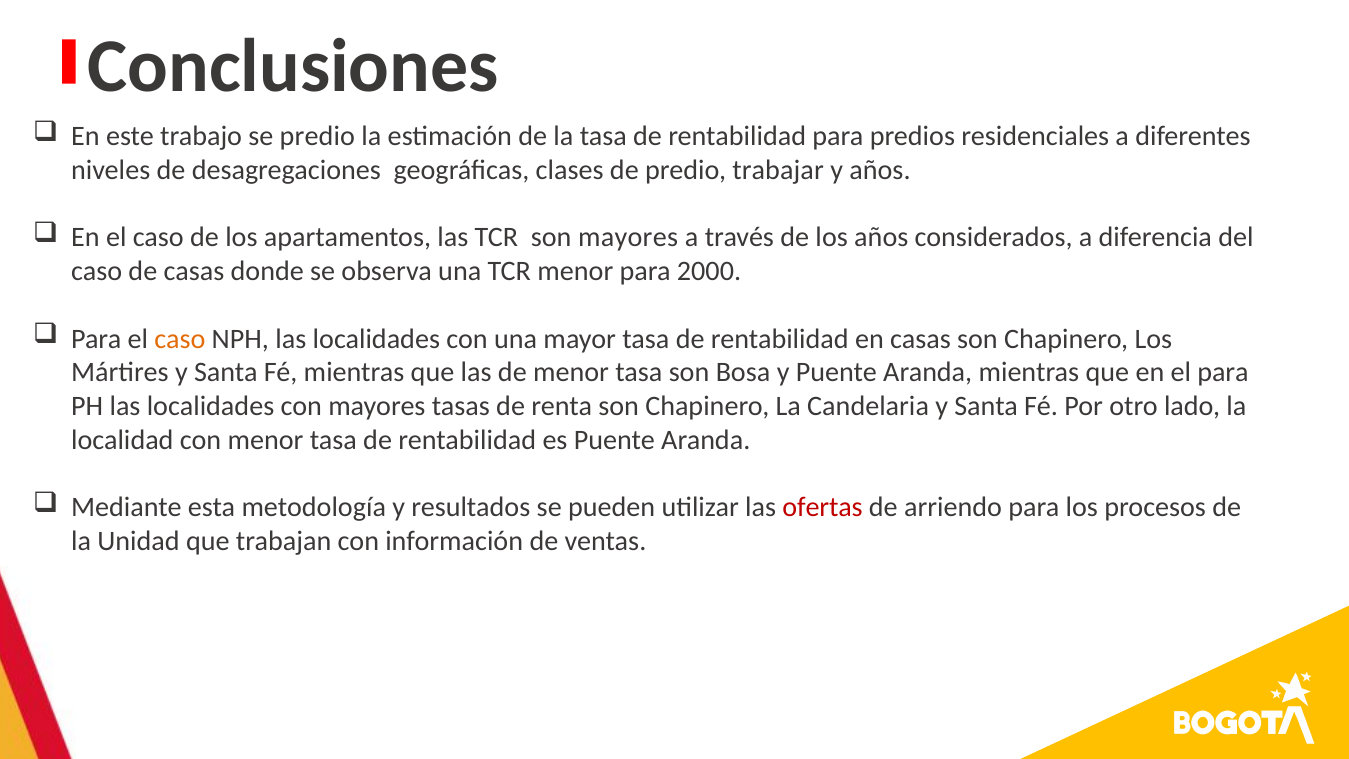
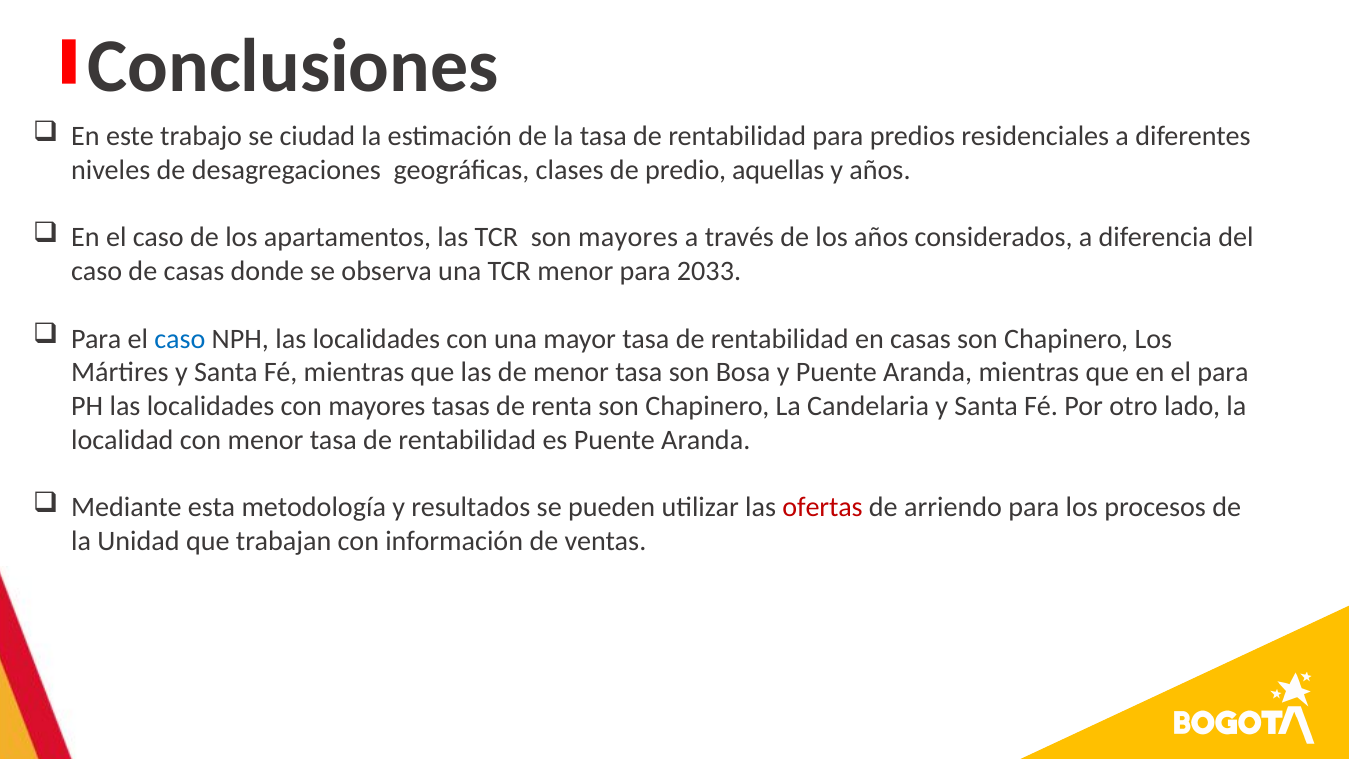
se predio: predio -> ciudad (317, 136)
trabajar: trabajar -> aquellas (778, 170)
2000: 2000 -> 2033 (709, 271)
caso colour: orange -> blue (180, 339)
